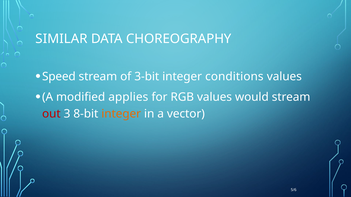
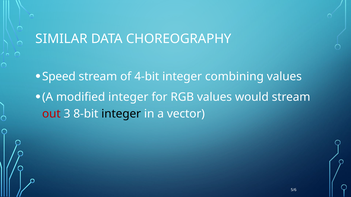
3-bit: 3-bit -> 4-bit (147, 77)
conditions: conditions -> combining (234, 77)
modified applies: applies -> integer (128, 97)
integer colour: orange -> black (121, 114)
